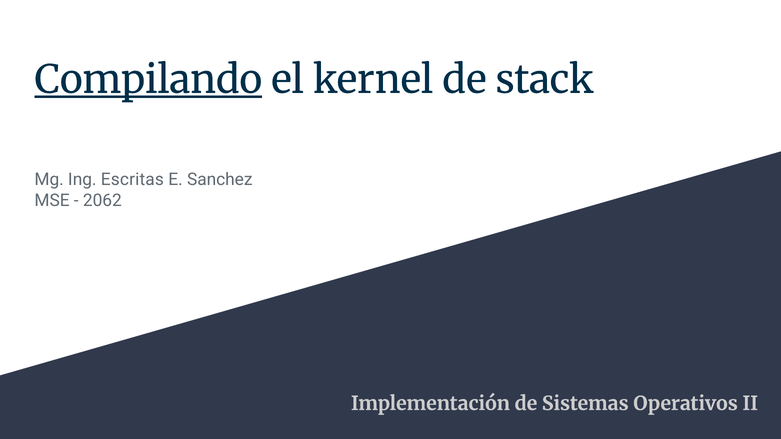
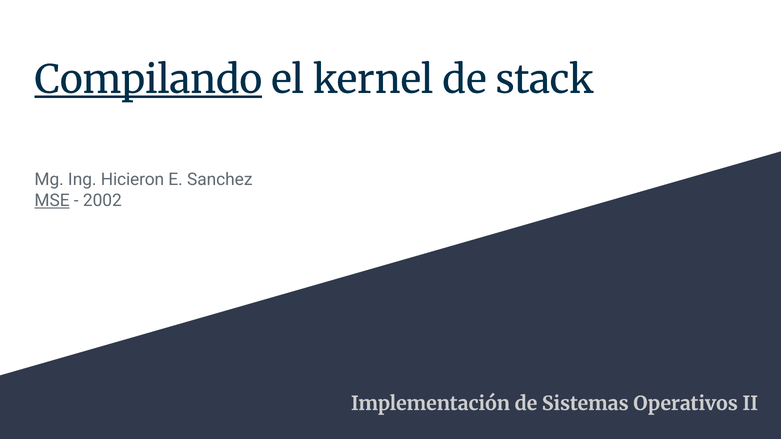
Escritas: Escritas -> Hicieron (132, 180)
MSE underline: none -> present (52, 201)
2062: 2062 -> 2002 (102, 201)
